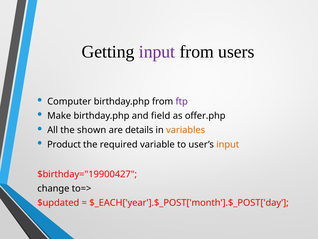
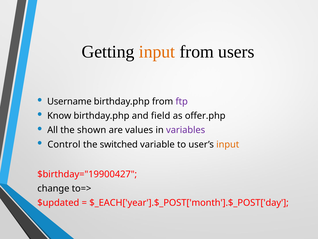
input colour: purple -> orange (157, 52)
Computer: Computer -> Username (69, 101)
Make: Make -> Know (59, 116)
details: details -> values (139, 130)
variables colour: orange -> purple (186, 130)
Product: Product -> Control (64, 144)
required: required -> switched (119, 144)
